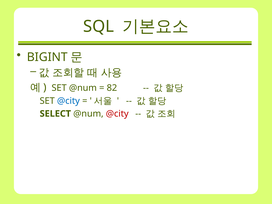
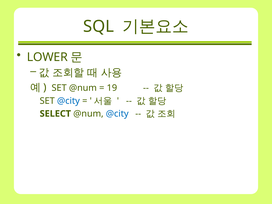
BIGINT: BIGINT -> LOWER (47, 57)
82: 82 -> 19 (112, 88)
@city colour: red -> blue (117, 114)
